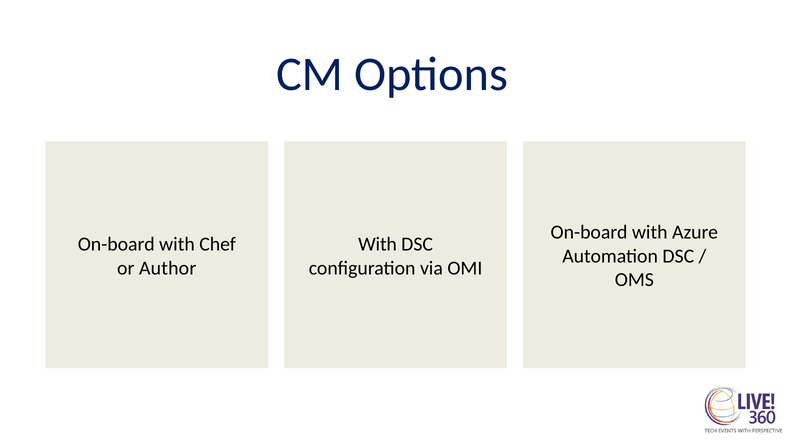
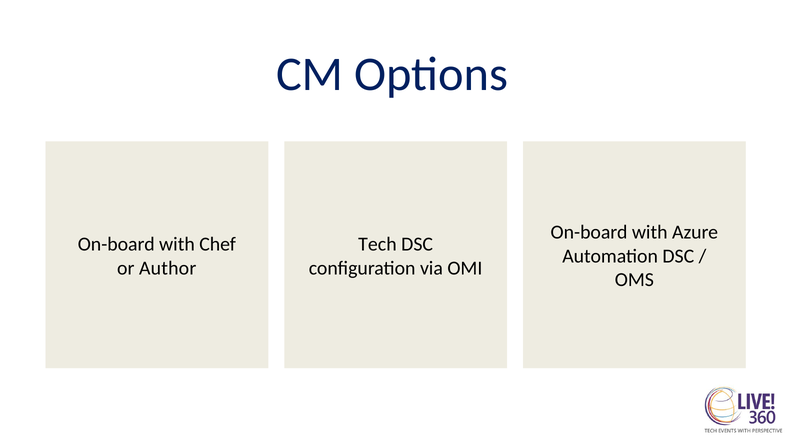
With: With -> Tech (377, 245)
